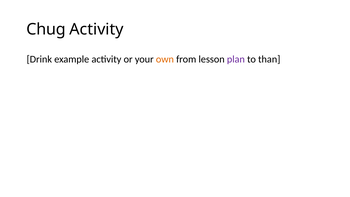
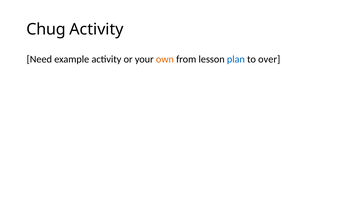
Drink: Drink -> Need (39, 59)
plan colour: purple -> blue (236, 59)
than: than -> over (269, 59)
